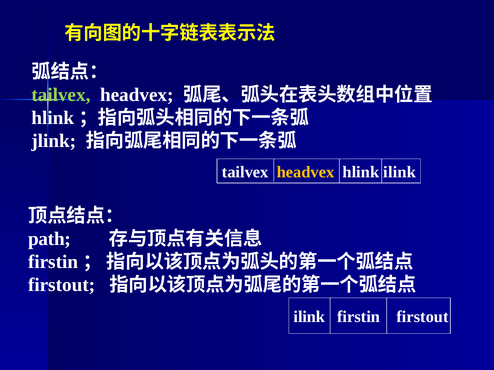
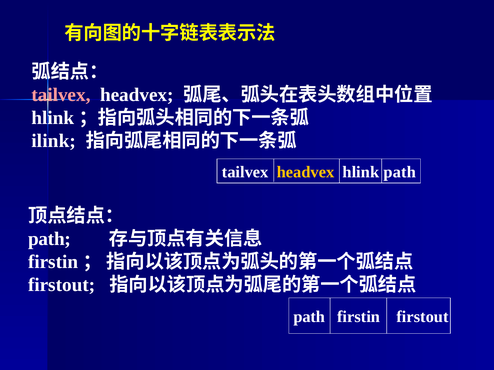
tailvex colour: light green -> pink (61, 95)
jlink: jlink -> ilink (54, 141)
hlink ilink: ilink -> path (400, 172)
ilink: ilink -> path (309, 317)
